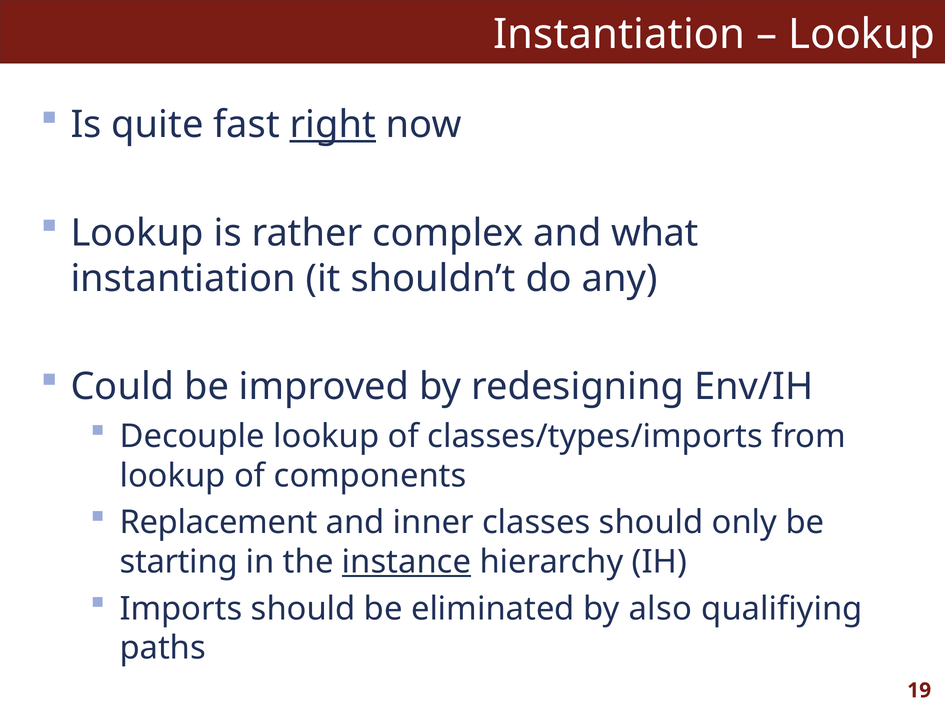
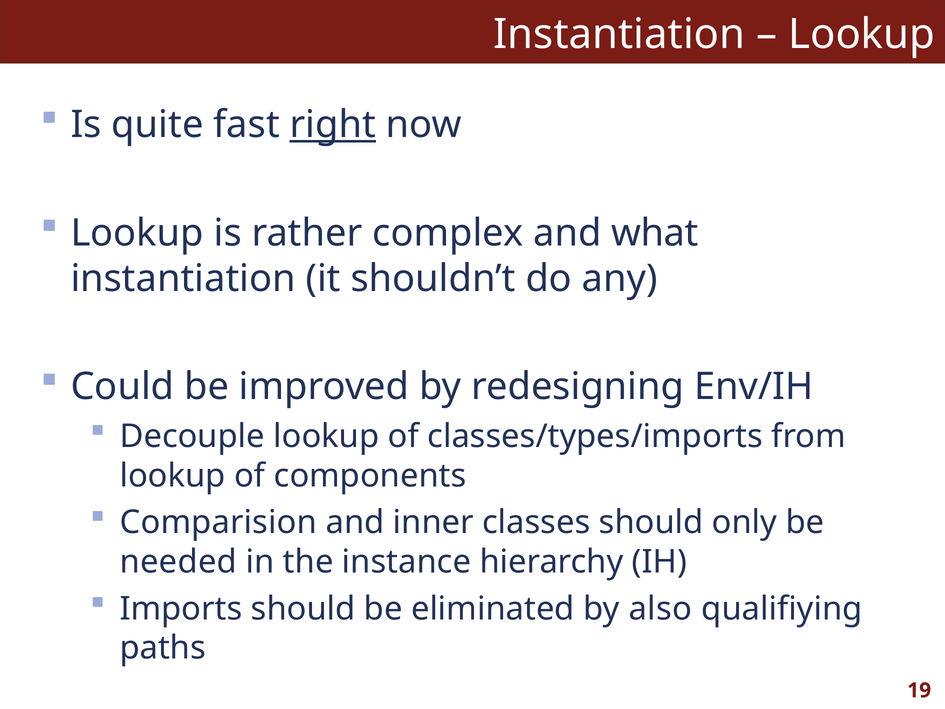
Replacement: Replacement -> Comparision (218, 522)
starting: starting -> needed (178, 562)
instance underline: present -> none (406, 562)
